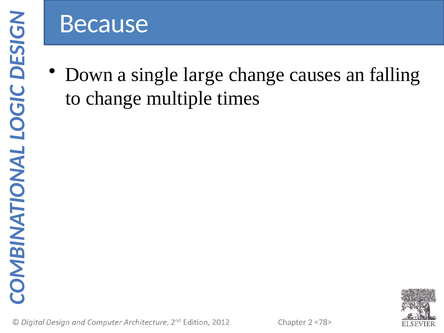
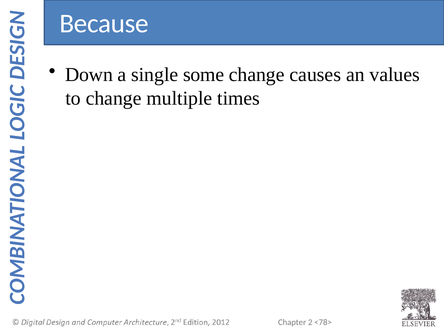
large: large -> some (204, 75)
falling: falling -> values (395, 75)
